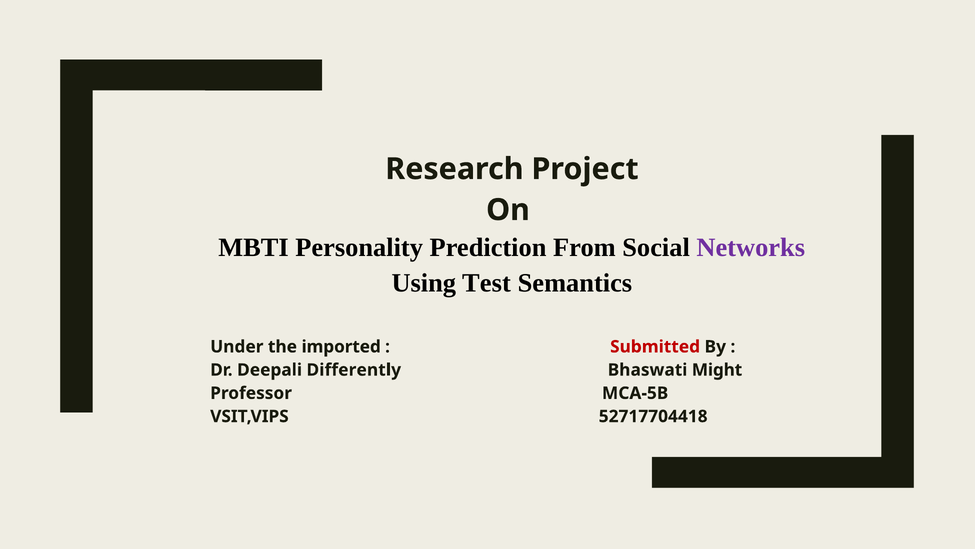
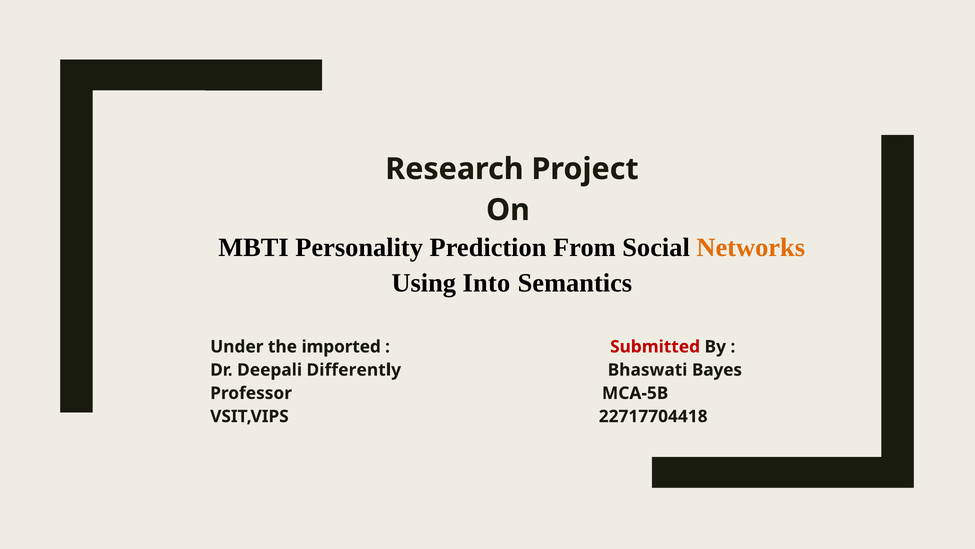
Networks colour: purple -> orange (751, 247)
Test: Test -> Into (486, 283)
Might: Might -> Bayes (717, 370)
52717704418: 52717704418 -> 22717704418 (653, 416)
